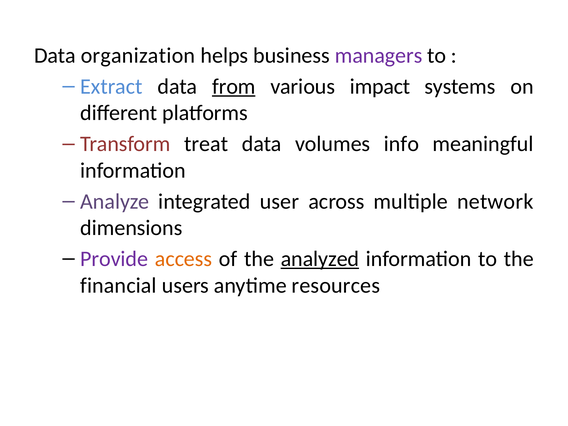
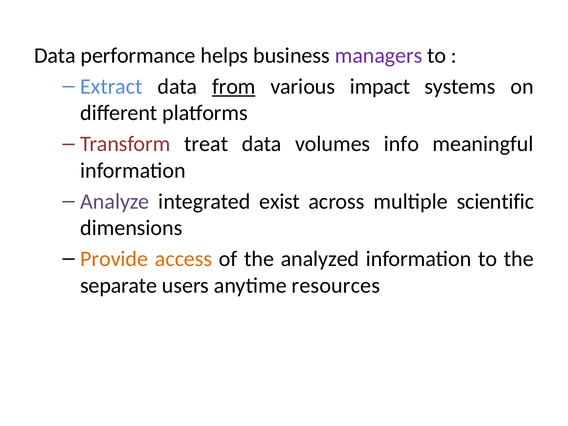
organization: organization -> performance (138, 56)
user: user -> exist (280, 201)
network: network -> scientific (495, 201)
Provide colour: purple -> orange (114, 259)
analyzed underline: present -> none (320, 259)
financial: financial -> separate (119, 285)
